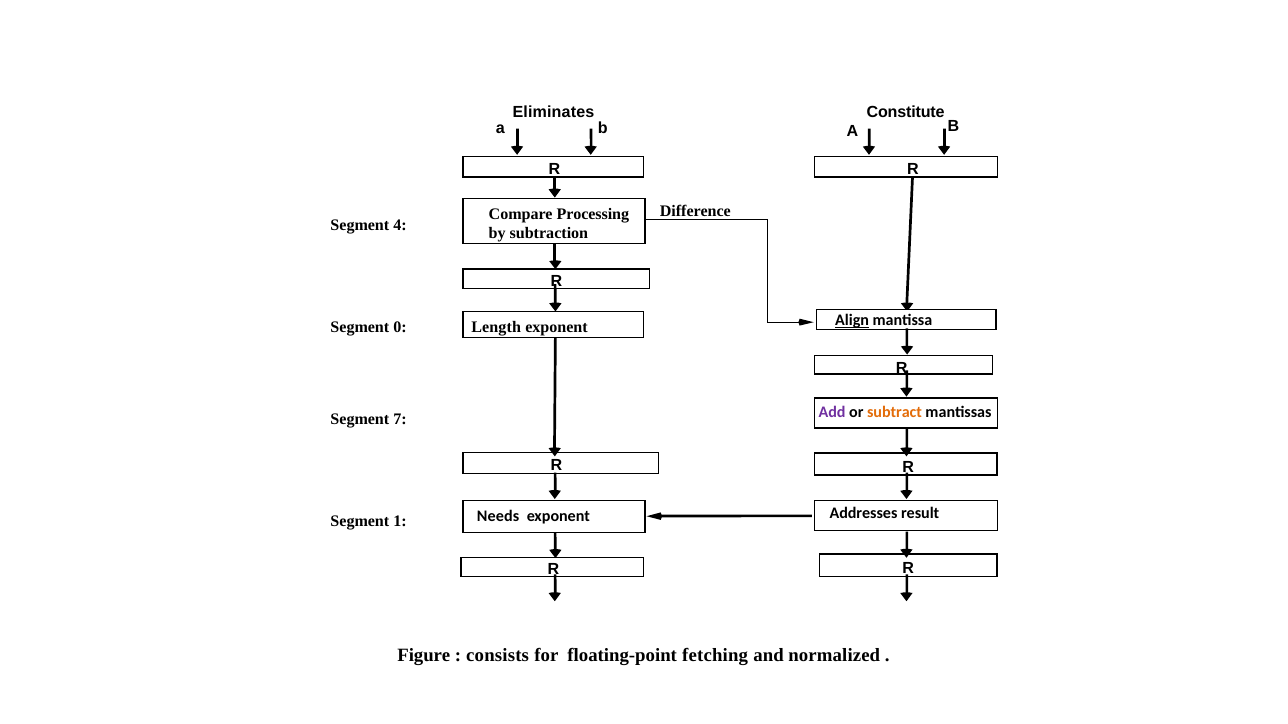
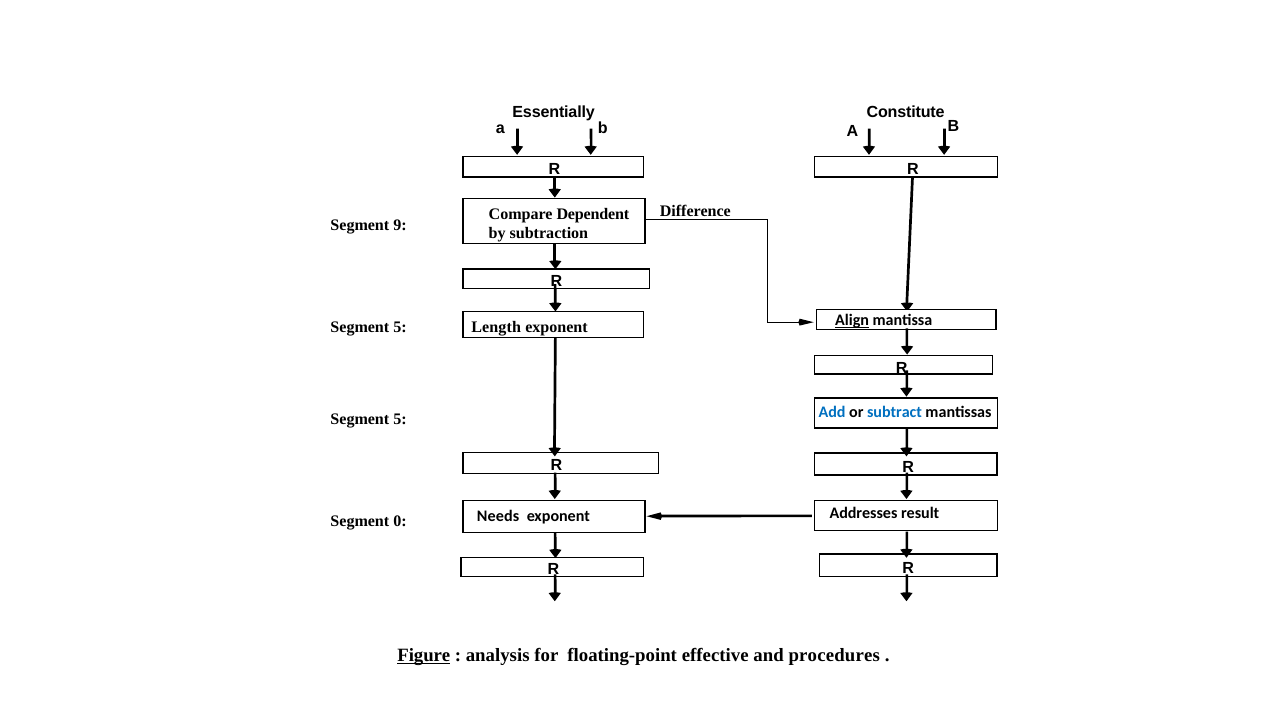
Eliminates: Eliminates -> Essentially (554, 112)
Processing: Processing -> Dependent (593, 214)
4: 4 -> 9 (400, 225)
0: 0 -> 5 (400, 328)
Add colour: purple -> blue (832, 412)
subtract colour: orange -> blue (895, 412)
7: 7 -> 5 (400, 420)
1: 1 -> 0 (400, 521)
Figure underline: none -> present (424, 656)
consists: consists -> analysis (498, 656)
fetching: fetching -> effective (715, 656)
normalized: normalized -> procedures (834, 656)
